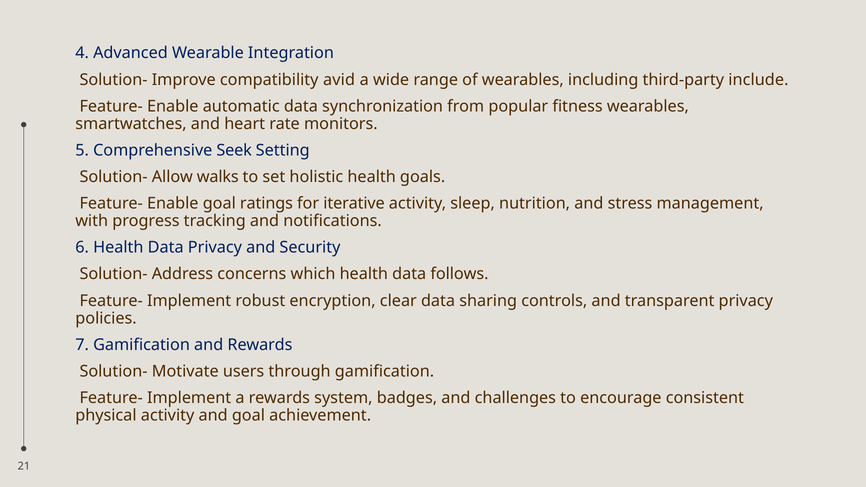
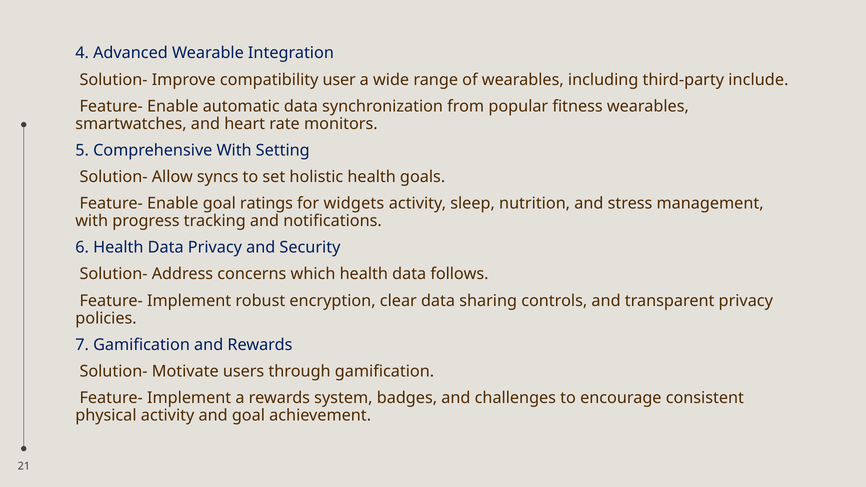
avid: avid -> user (339, 80)
Comprehensive Seek: Seek -> With (234, 150)
walks: walks -> syncs (218, 177)
iterative: iterative -> widgets (354, 204)
